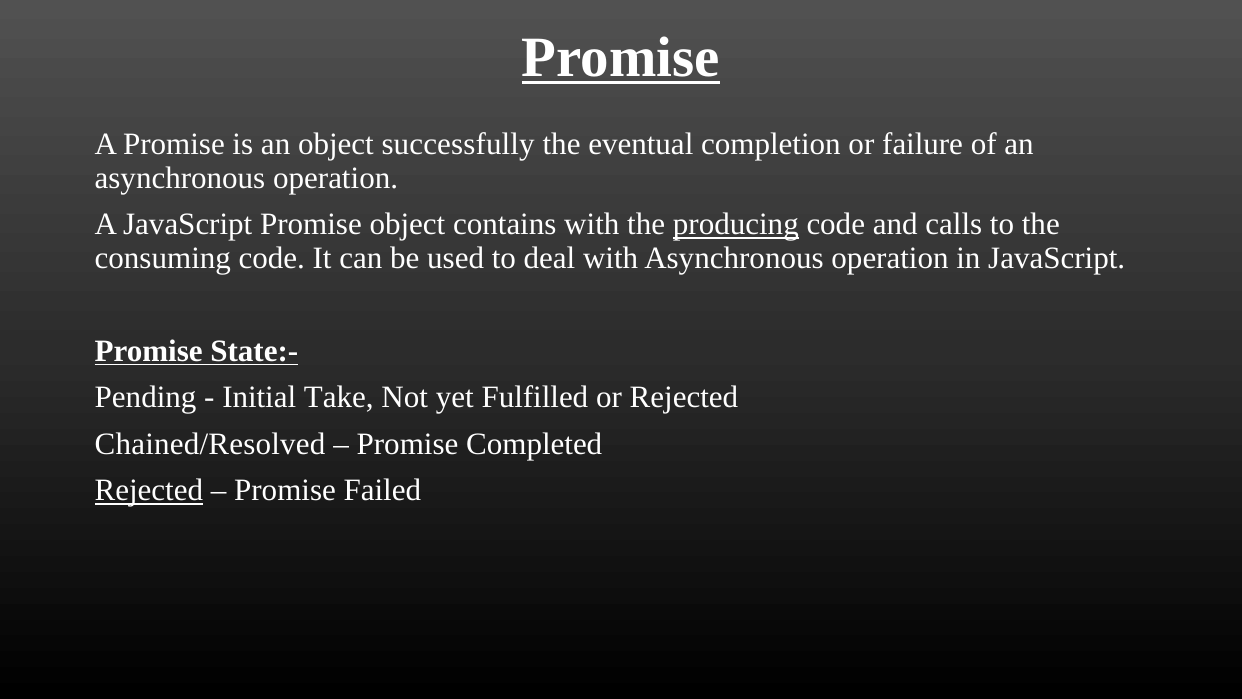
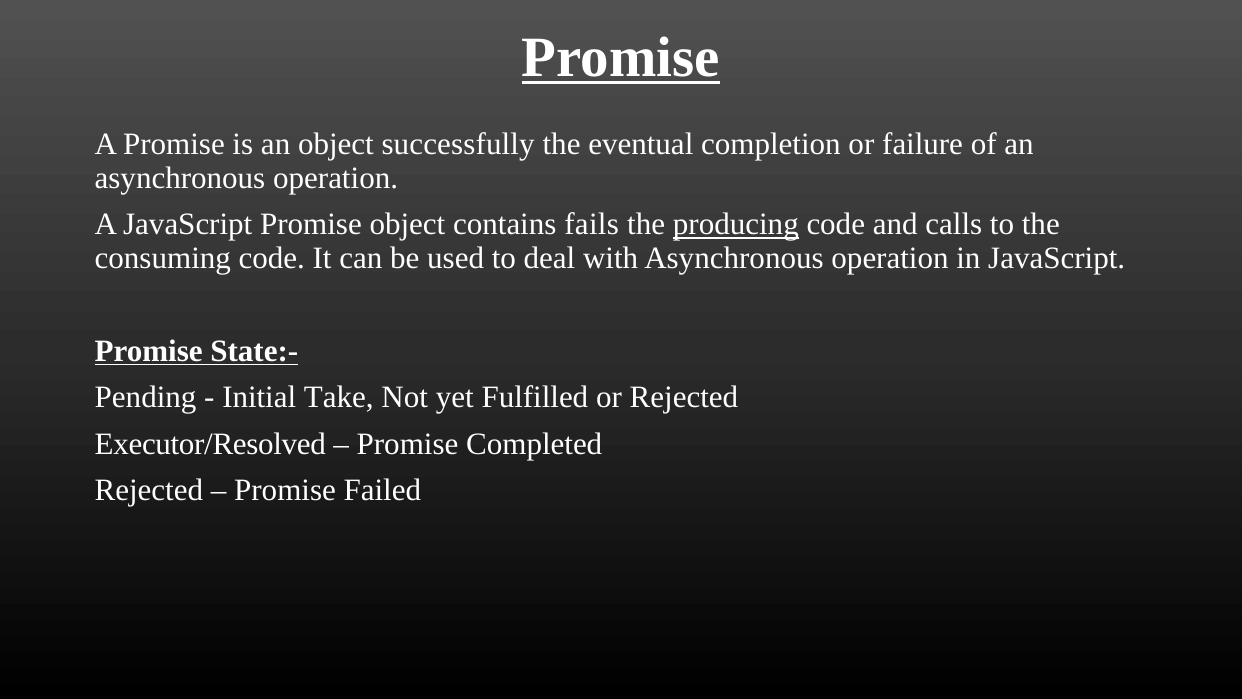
contains with: with -> fails (592, 224)
Chained/Resolved: Chained/Resolved -> Executor/Resolved (210, 444)
Rejected underline: present -> none (149, 490)
